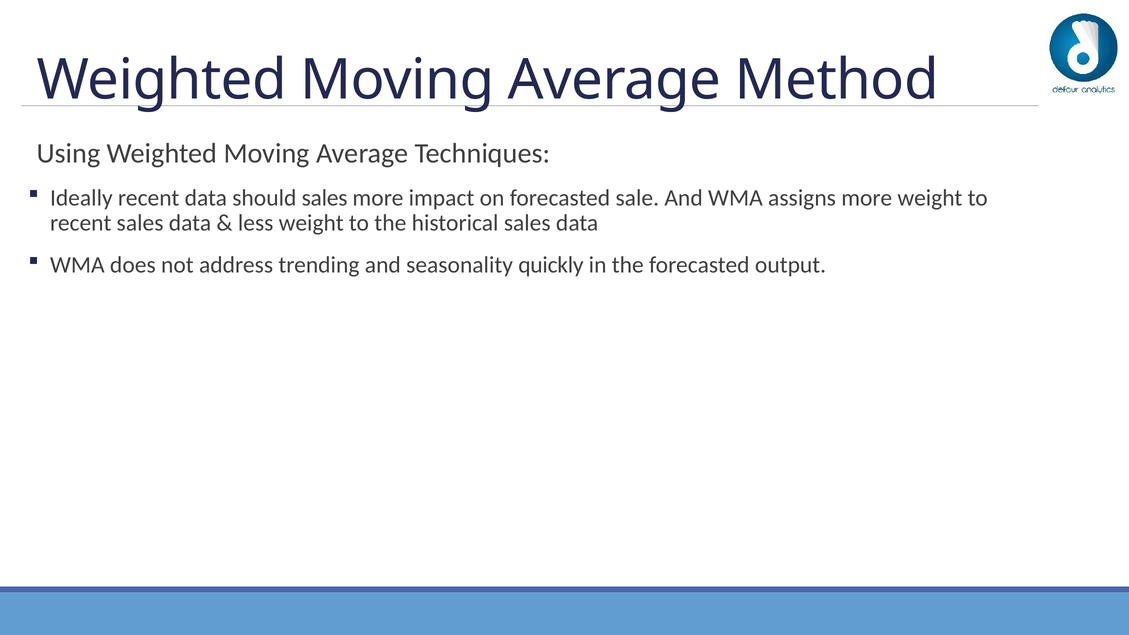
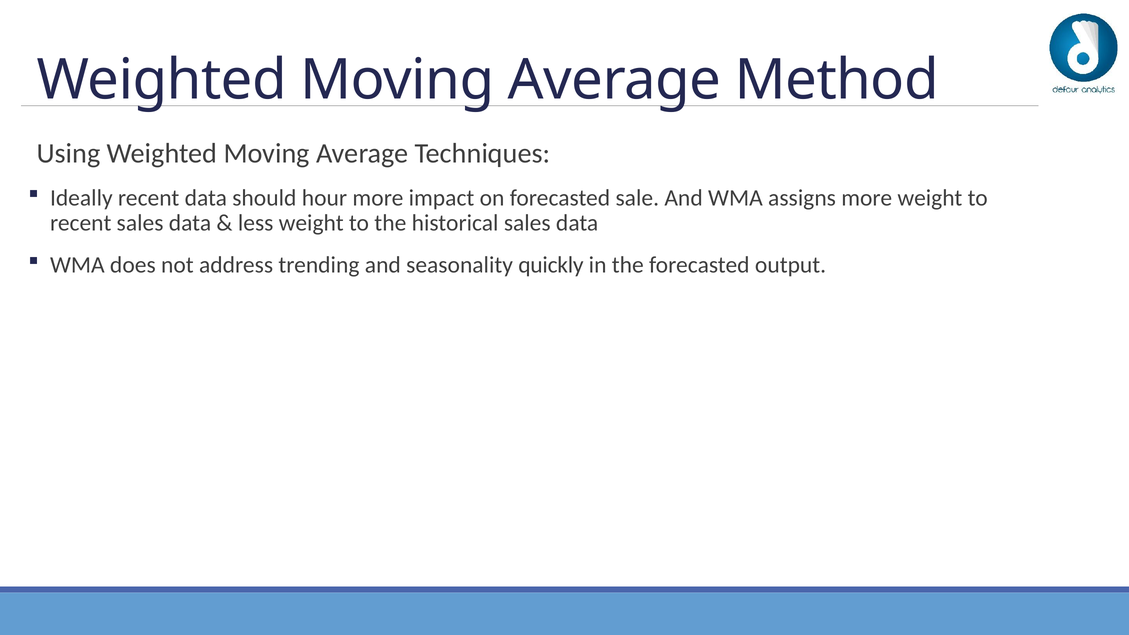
should sales: sales -> hour (324, 198)
